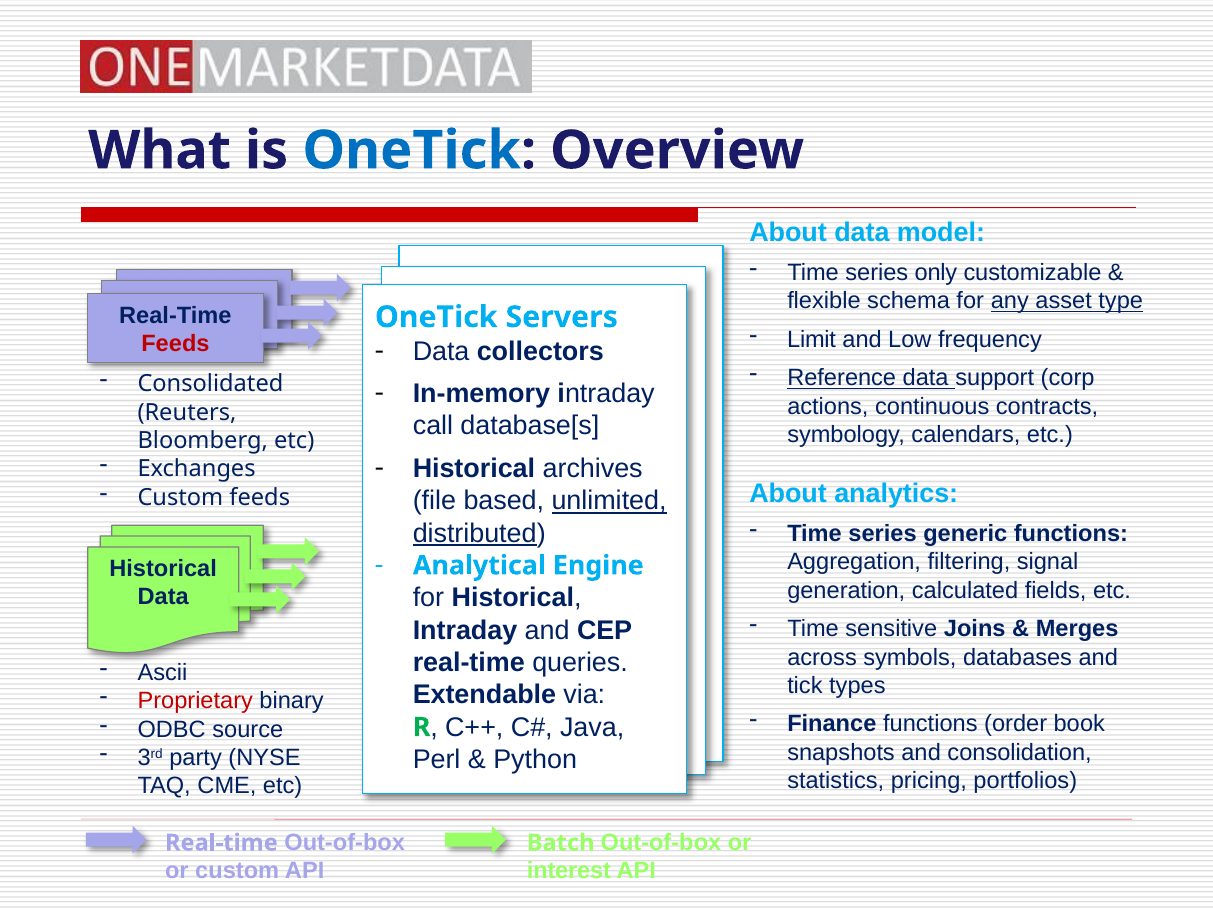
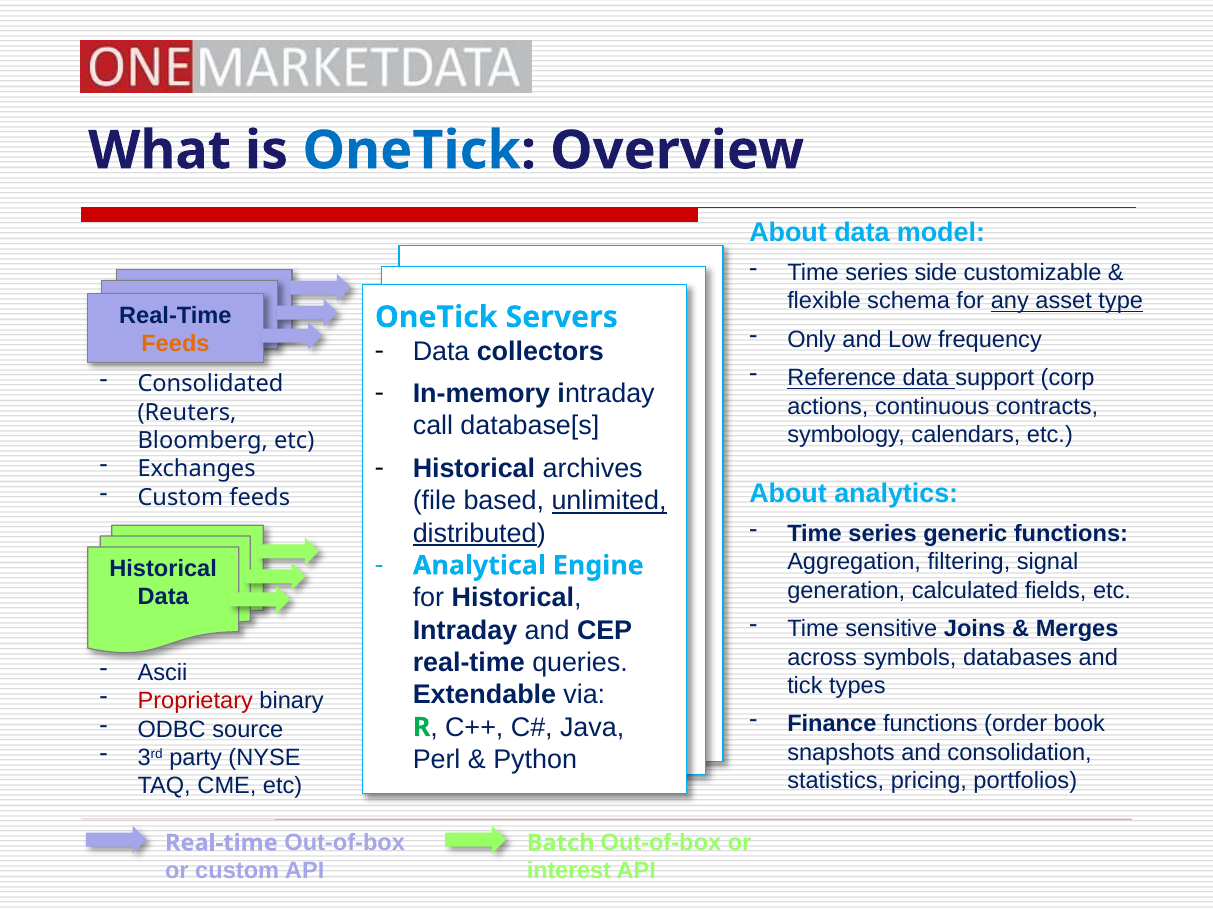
only: only -> side (936, 273)
Limit: Limit -> Only (811, 339)
Feeds colour: red -> orange (175, 344)
